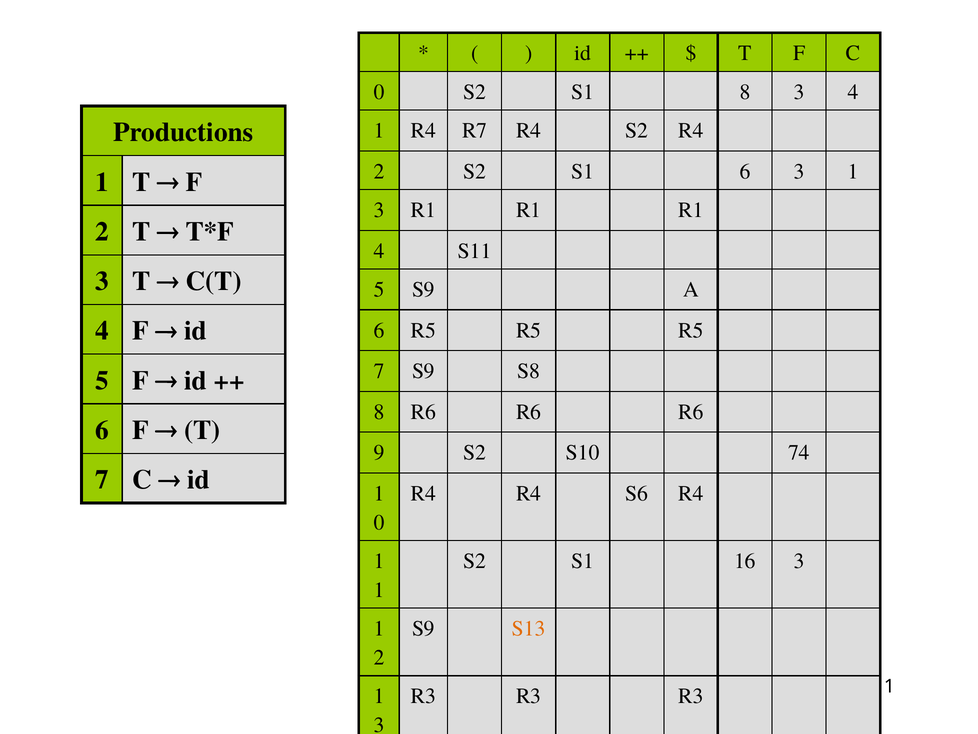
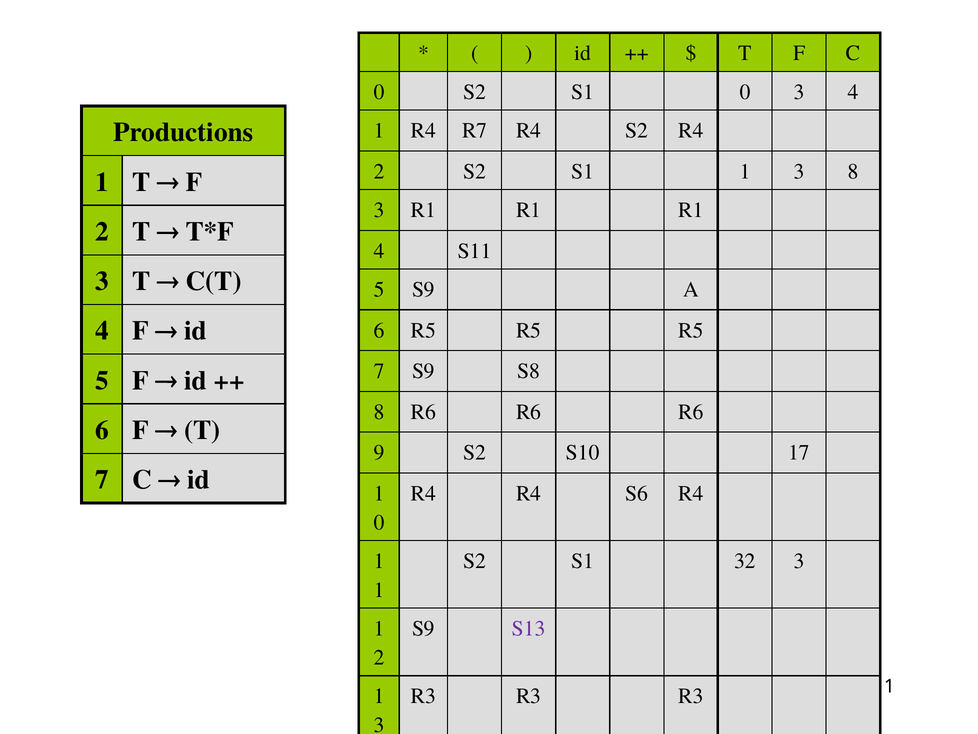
S1 8: 8 -> 0 (745, 92)
S1 6: 6 -> 1 (745, 171)
1: 1 -> 8 (853, 171)
74: 74 -> 17 (799, 452)
16: 16 -> 32 (745, 561)
S13 colour: orange -> purple (529, 628)
